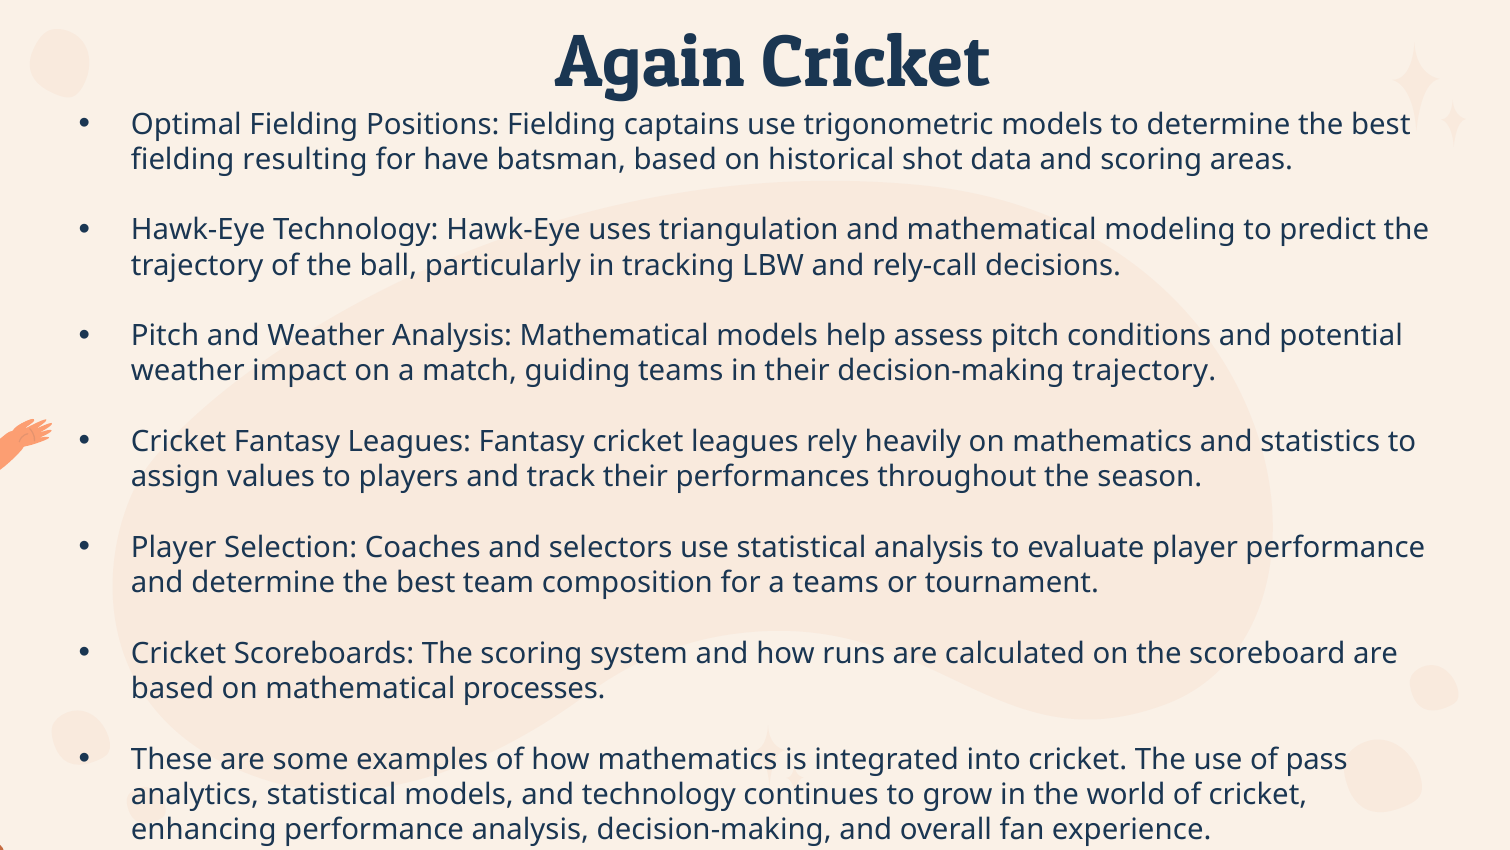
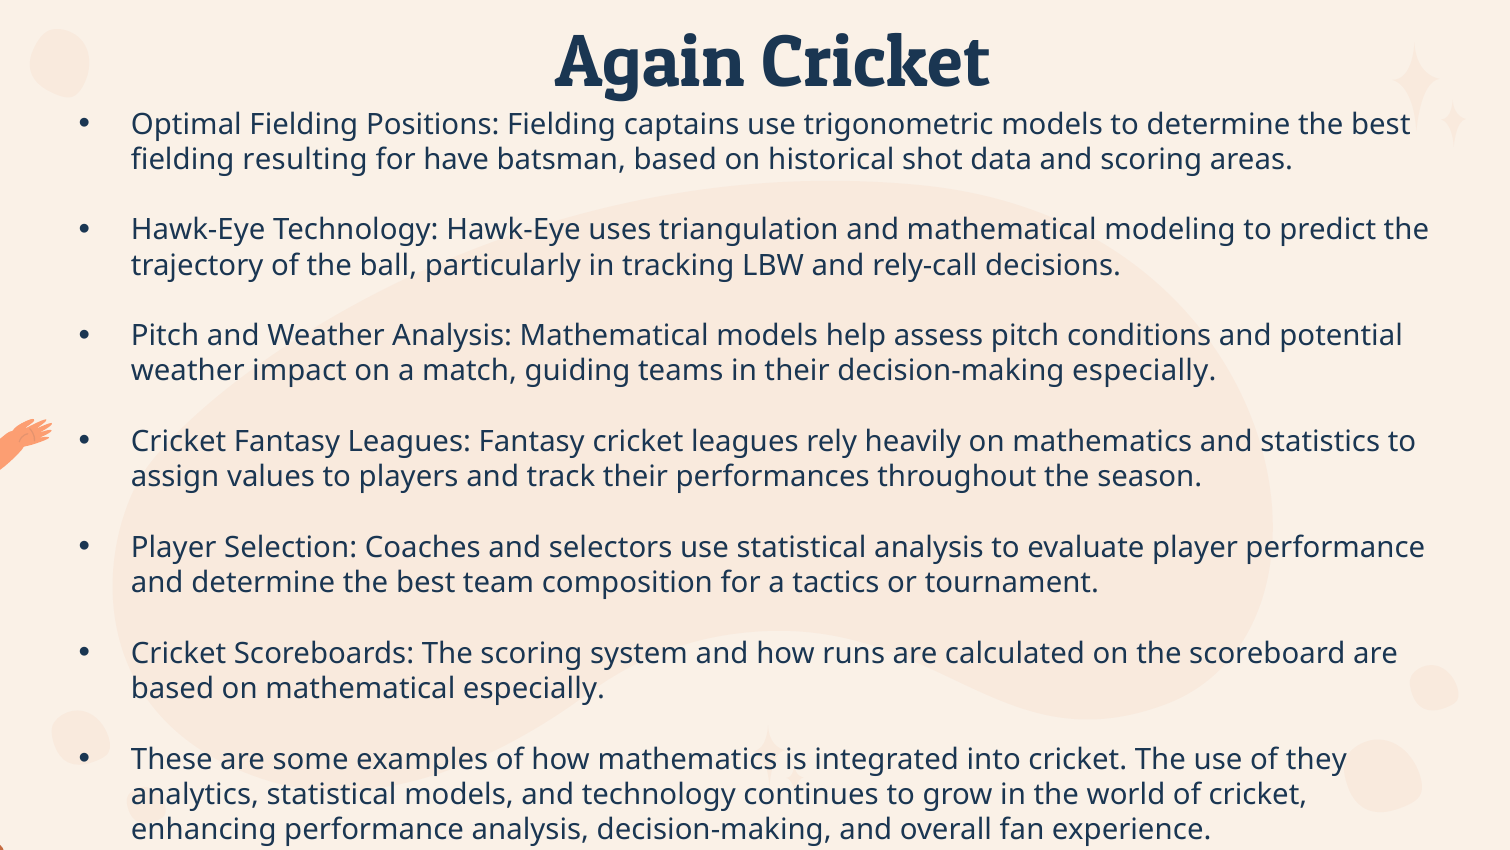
decision-making trajectory: trajectory -> especially (1144, 371)
a teams: teams -> tactics (836, 583)
mathematical processes: processes -> especially (534, 688)
pass: pass -> they (1316, 759)
